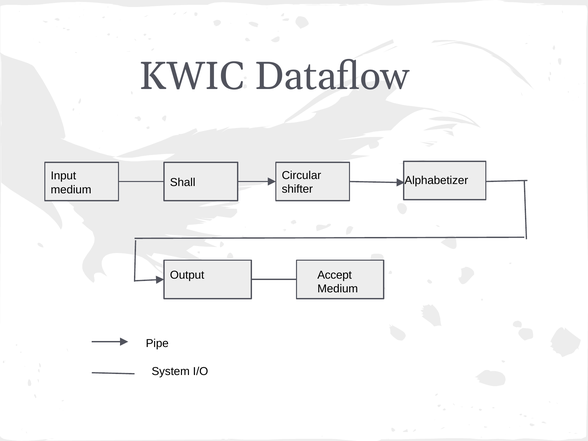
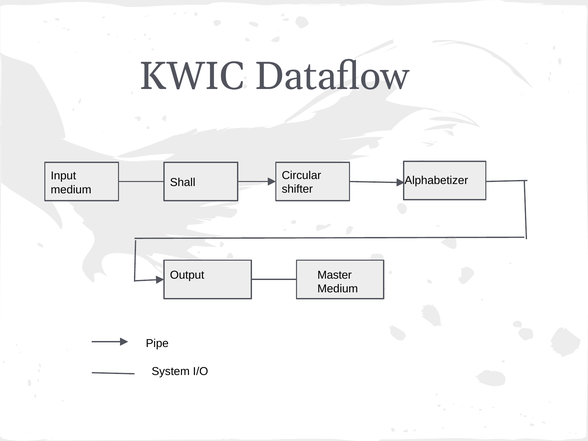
Accept: Accept -> Master (335, 275)
